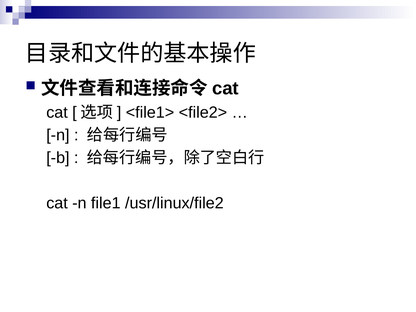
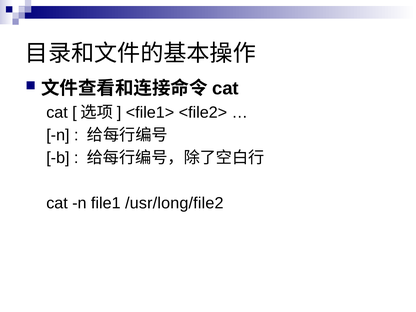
/usr/linux/file2: /usr/linux/file2 -> /usr/long/file2 (174, 203)
